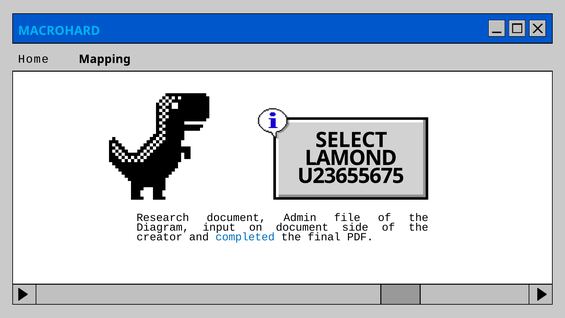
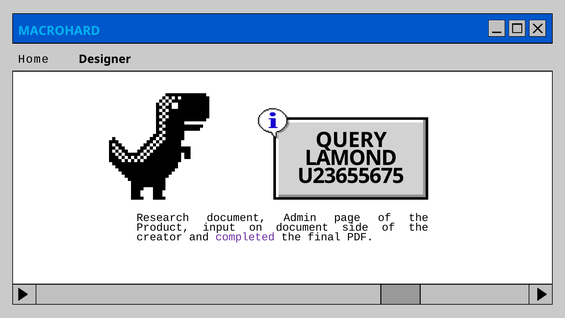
Mapping: Mapping -> Designer (105, 59)
SELECT: SELECT -> QUERY (351, 140)
file: file -> page (347, 217)
Diagram: Diagram -> Product (163, 227)
completed colour: blue -> purple (245, 237)
